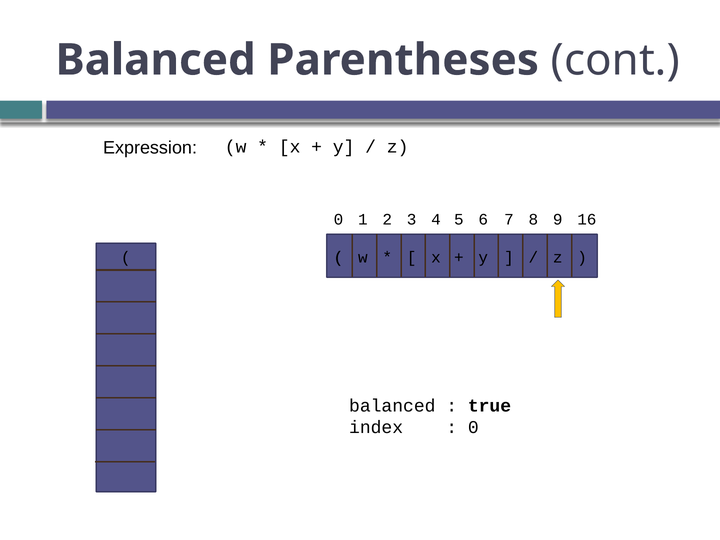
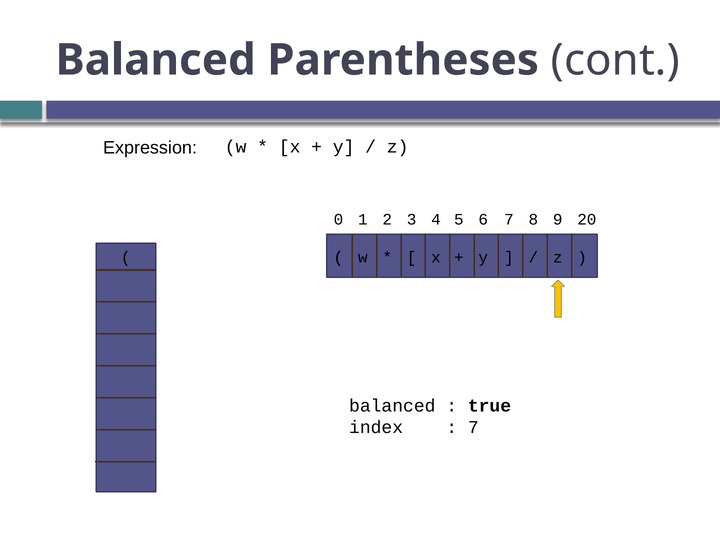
16: 16 -> 20 (587, 219)
0: 0 -> 7 (473, 427)
